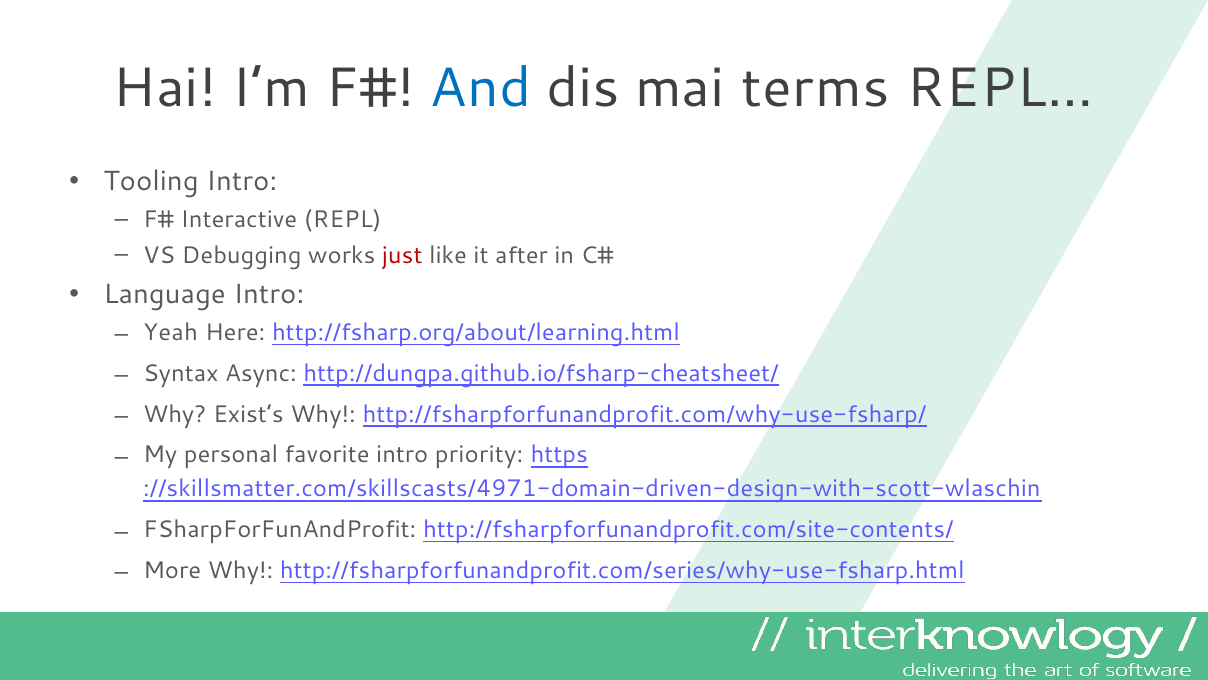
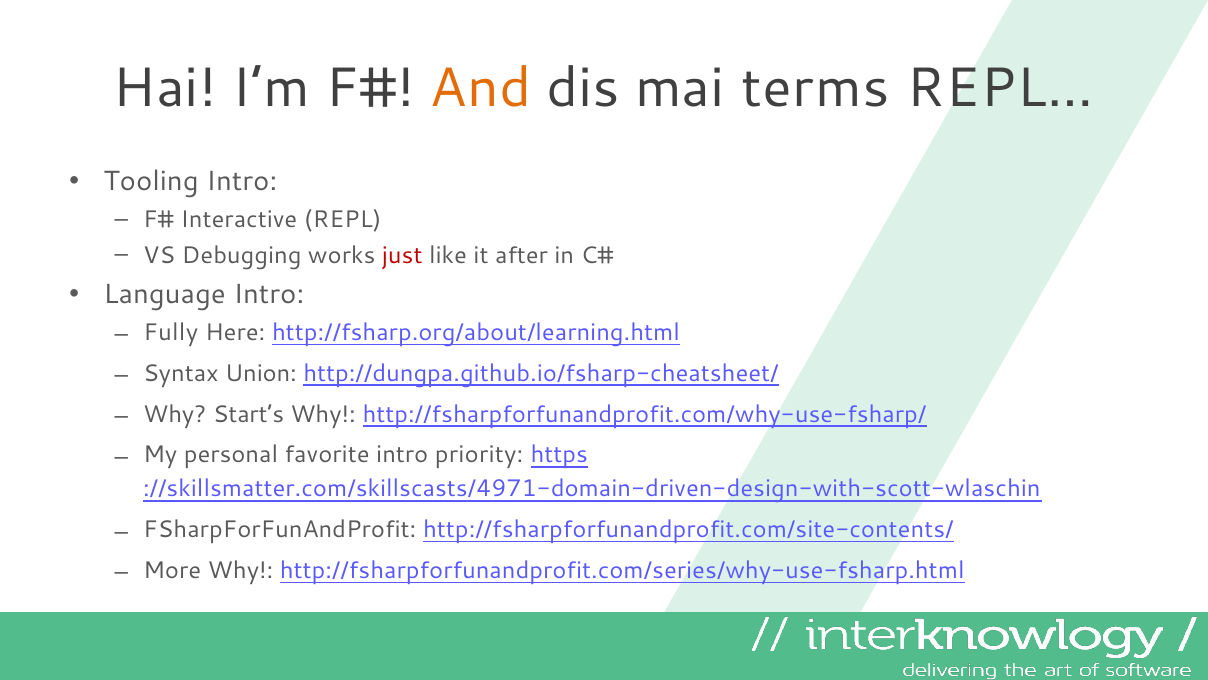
And colour: blue -> orange (481, 88)
Yeah: Yeah -> Fully (171, 332)
Async: Async -> Union (261, 373)
Exist’s: Exist’s -> Start’s (249, 414)
